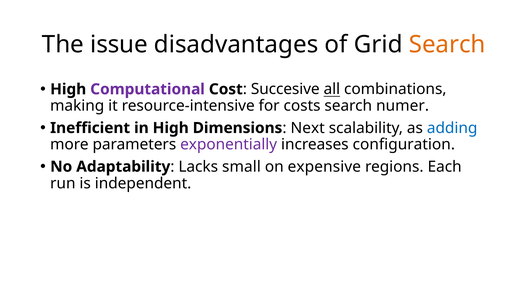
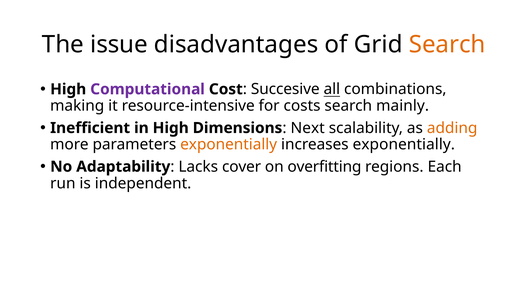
numer: numer -> mainly (403, 106)
adding colour: blue -> orange (452, 128)
exponentially colour: purple -> orange (229, 145)
increases configuration: configuration -> exponentially (404, 145)
small: small -> cover (242, 167)
expensive: expensive -> overfitting (324, 167)
